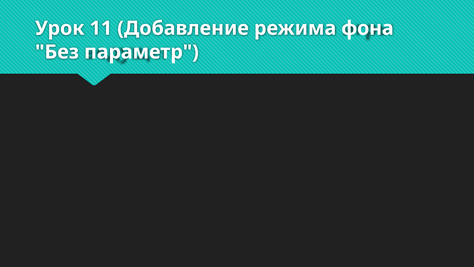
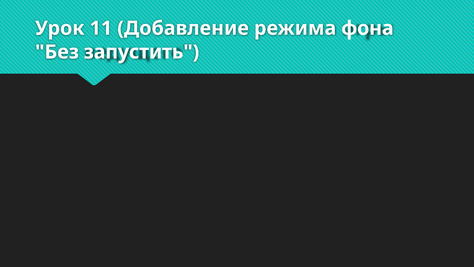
параметр: параметр -> запустить (141, 52)
